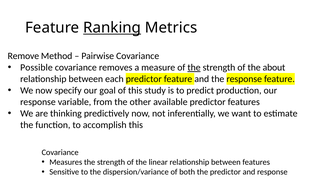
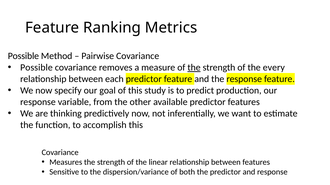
Ranking underline: present -> none (112, 28)
Remove: Remove -> Possible (23, 56)
about: about -> every (274, 68)
